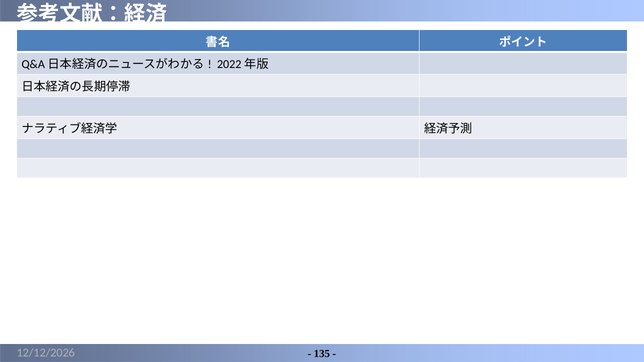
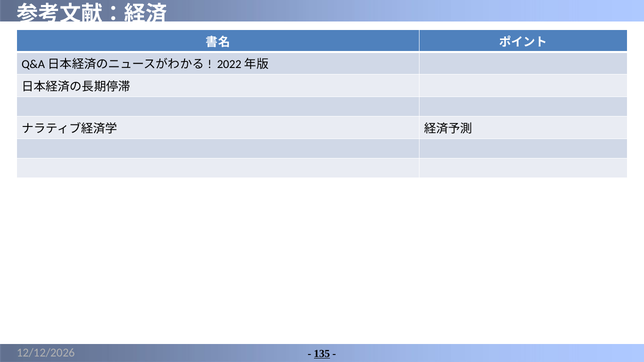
135 underline: none -> present (322, 354)
